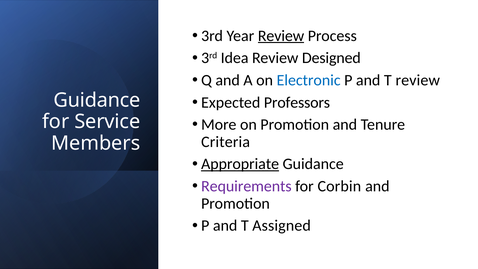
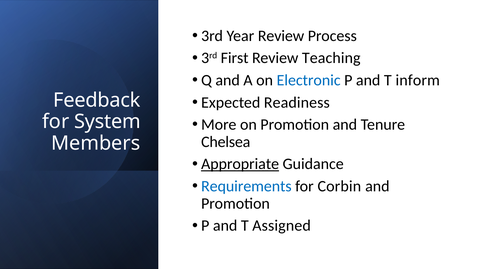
Review underline: present -> none (281, 36)
Idea: Idea -> First (235, 58)
Designed: Designed -> Teaching (331, 58)
T review: review -> inform (418, 80)
Professors: Professors -> Readiness (297, 102)
Guidance: Guidance -> Feedback (97, 100)
Service: Service -> System (107, 122)
Criteria: Criteria -> Chelsea (226, 142)
Requirements colour: purple -> blue (246, 186)
